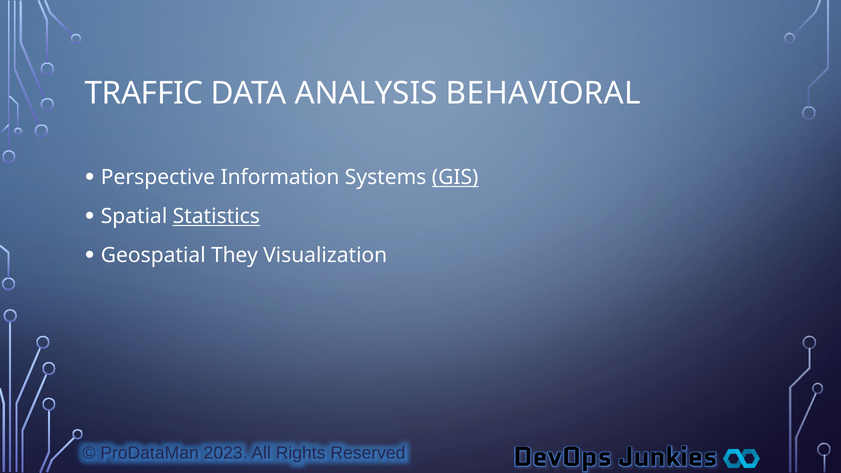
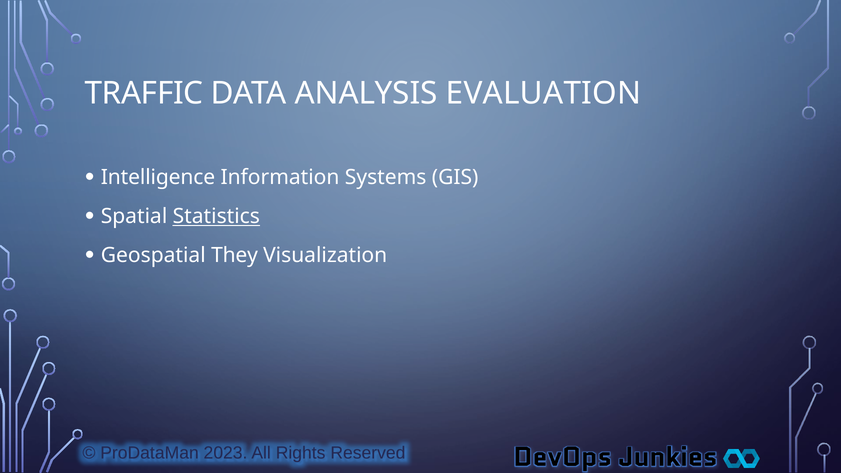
BEHAVIORAL: BEHAVIORAL -> EVALUATION (543, 93)
Perspective: Perspective -> Intelligence (158, 177)
GIS underline: present -> none (455, 177)
